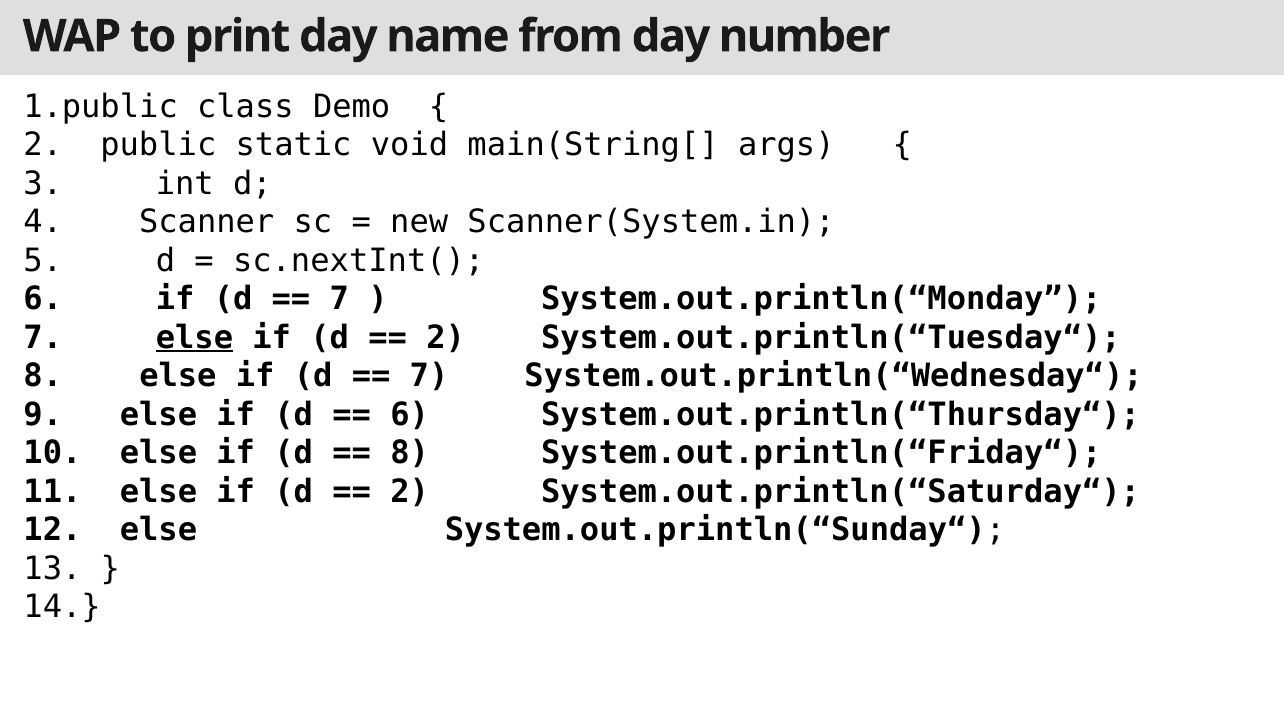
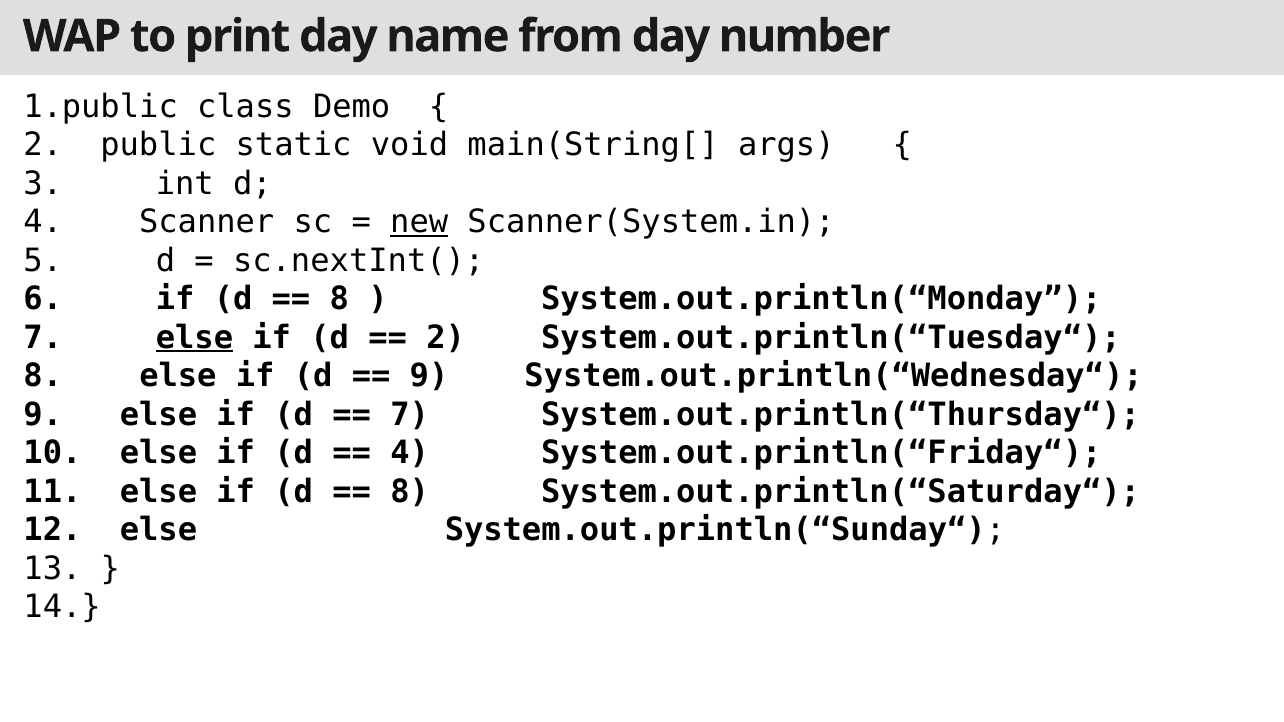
new underline: none -> present (419, 222)
7: 7 -> 8 (339, 299)
7: 7 -> 9 (429, 376)
6: 6 -> 7 (410, 415)
8: 8 -> 4 (410, 453)
2: 2 -> 8 (410, 492)
